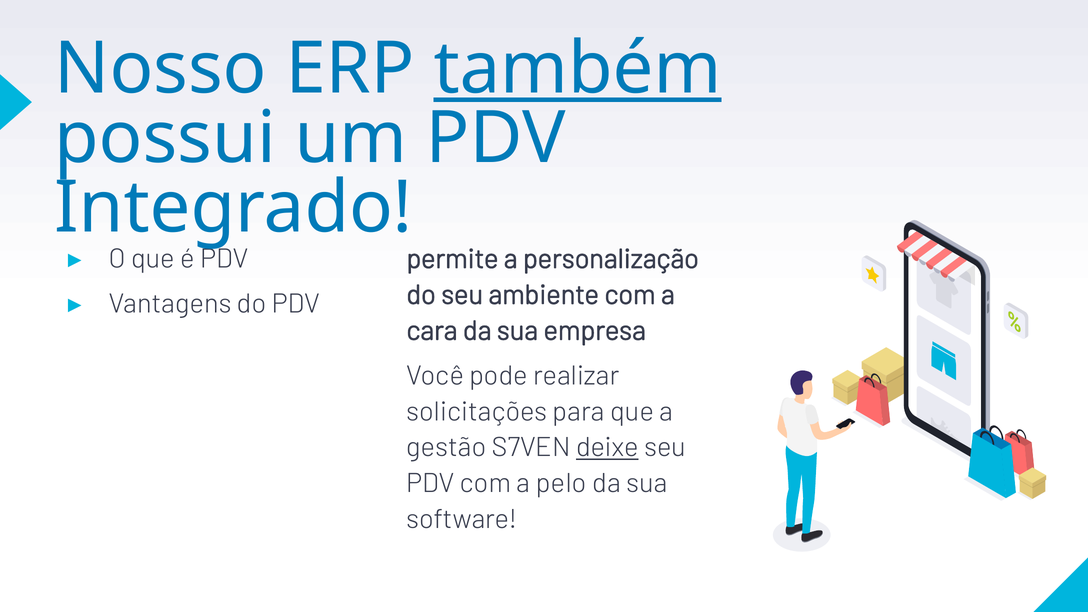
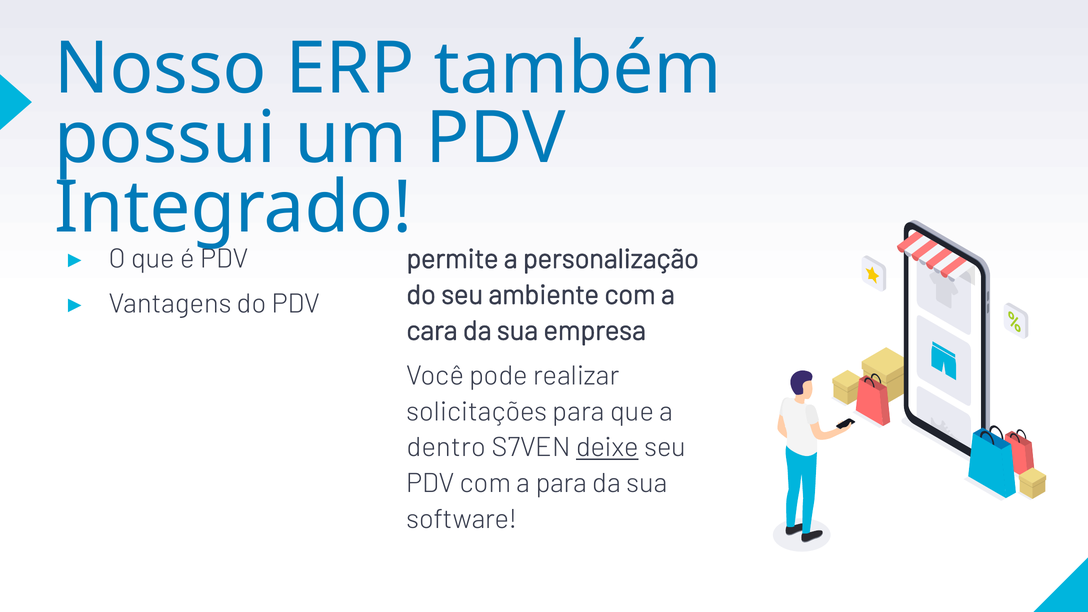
também underline: present -> none (578, 69)
gestão: gestão -> dentro (446, 448)
a pelo: pelo -> para (561, 483)
